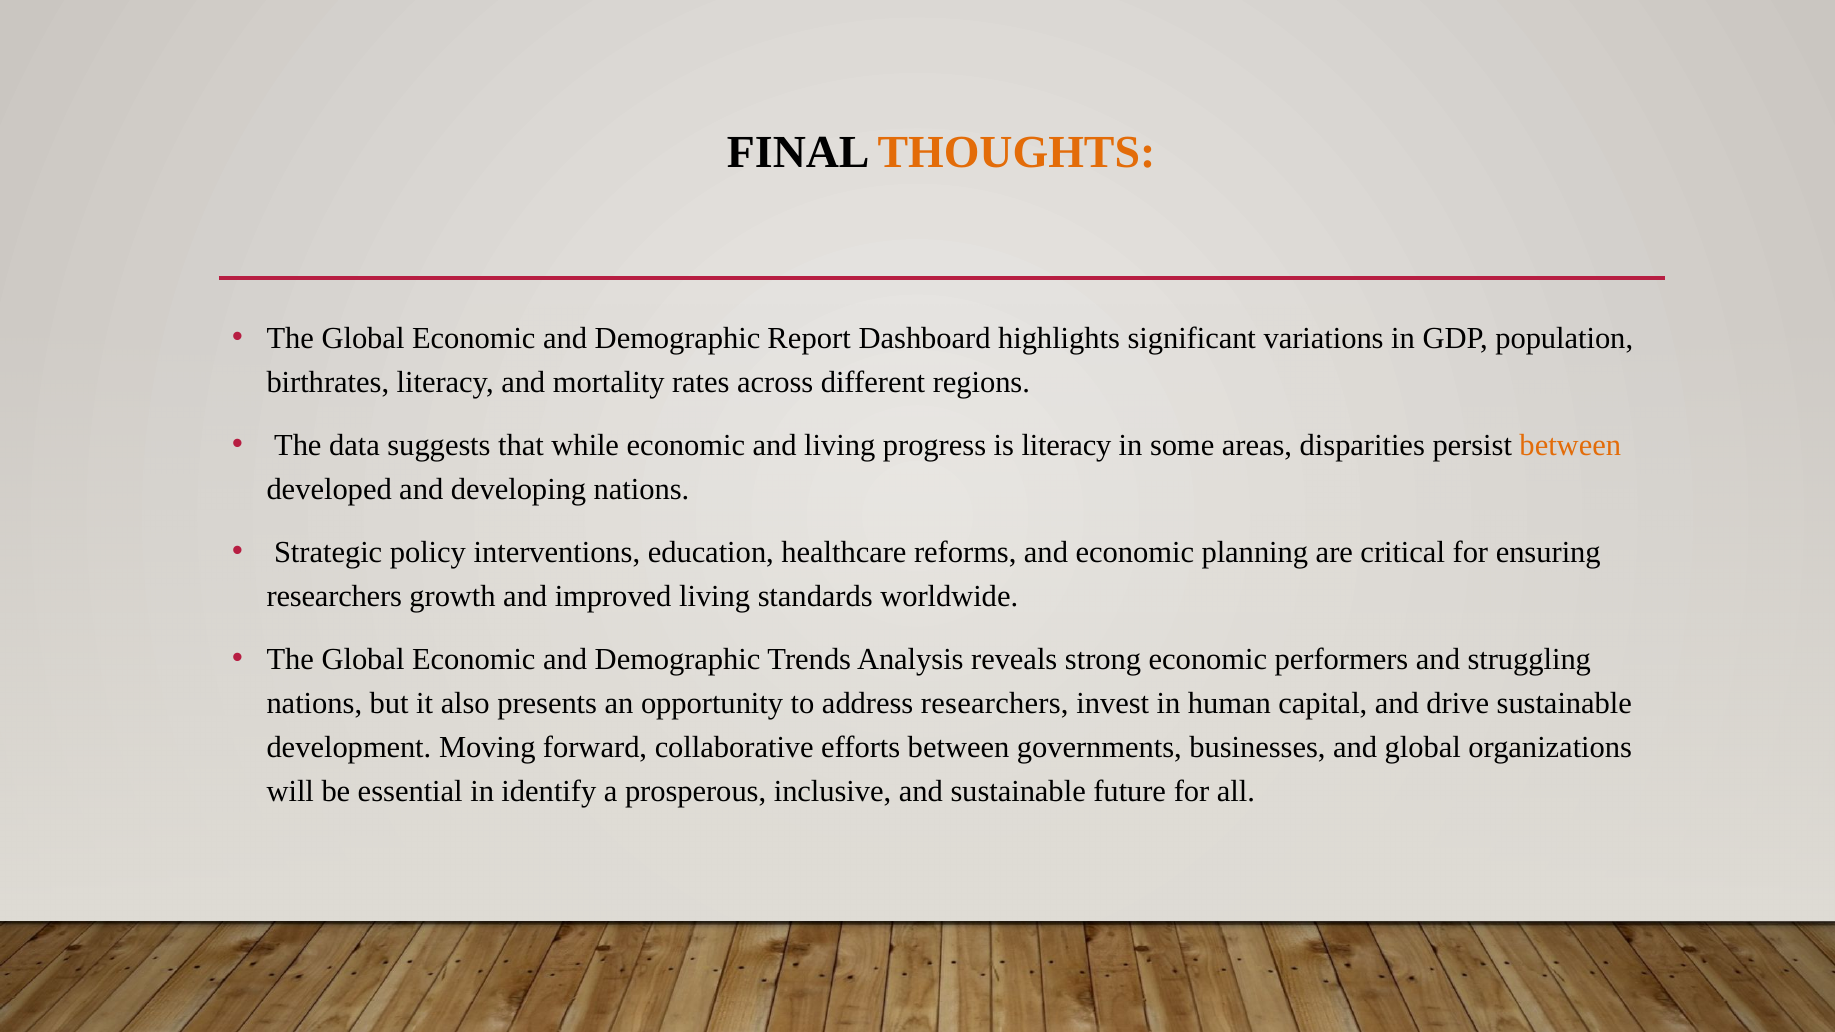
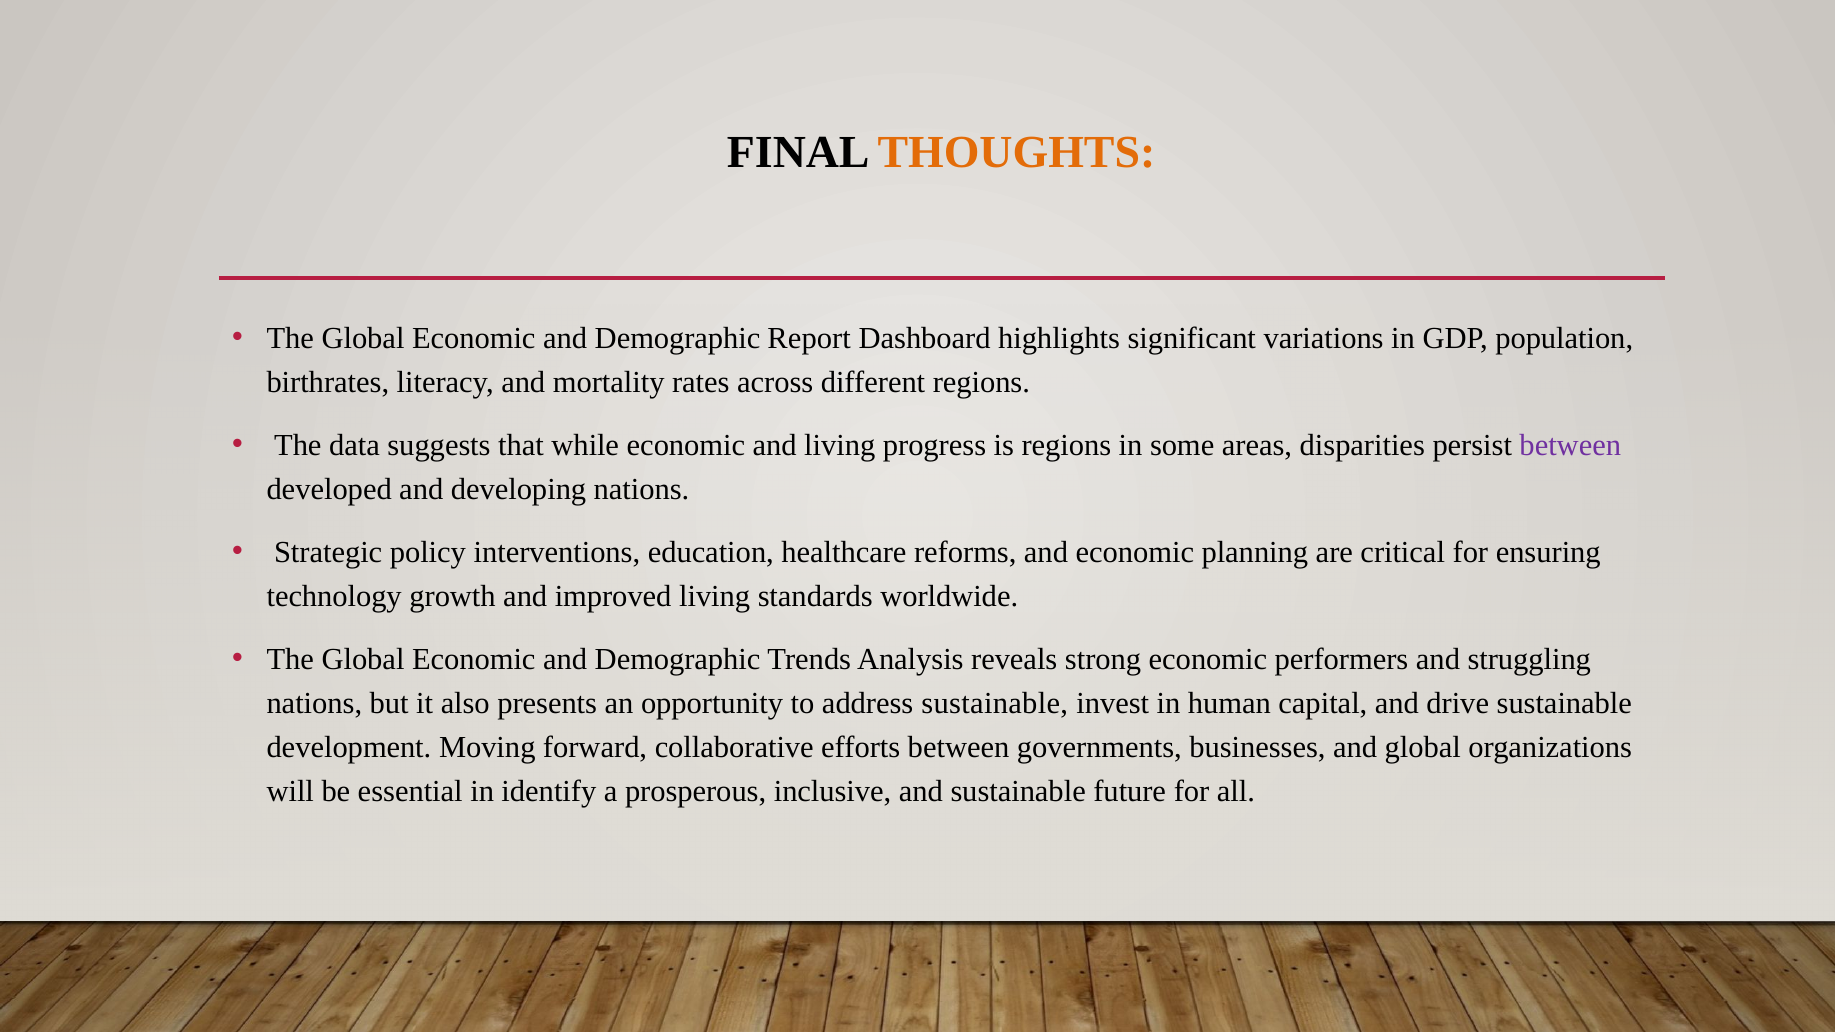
is literacy: literacy -> regions (1066, 445)
between colour: orange -> purple (1570, 445)
researchers: researchers -> technology (334, 596)
address researchers: researchers -> sustainable (995, 703)
